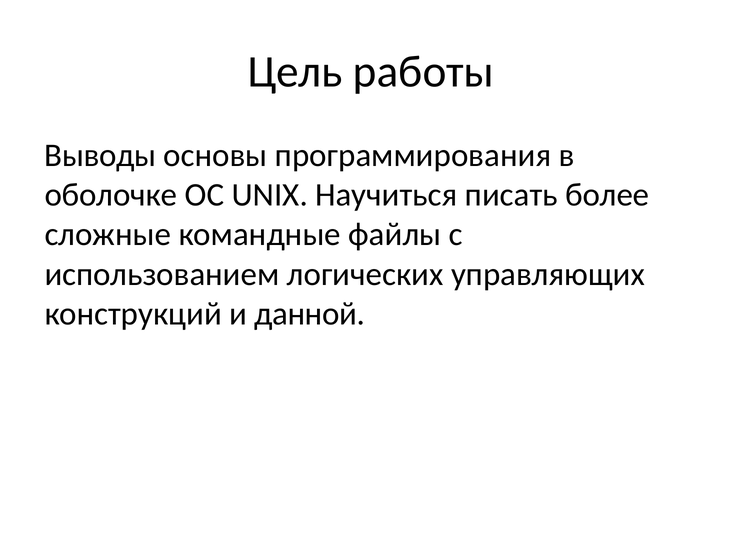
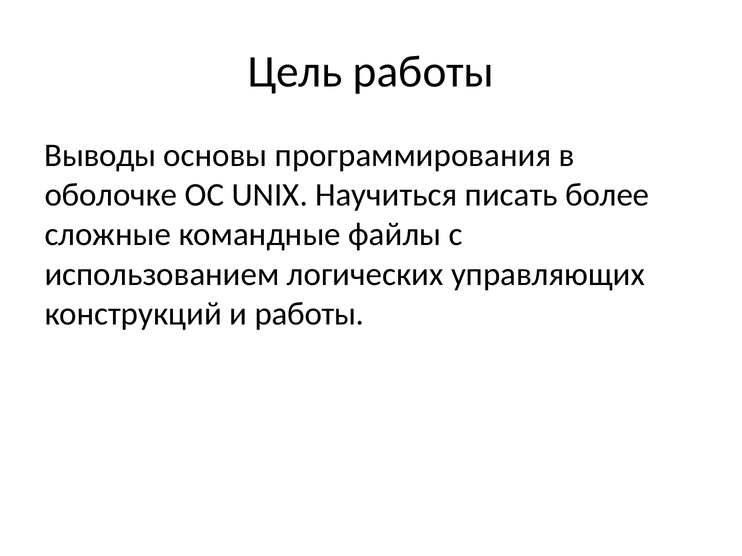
и данной: данной -> работы (309, 314)
